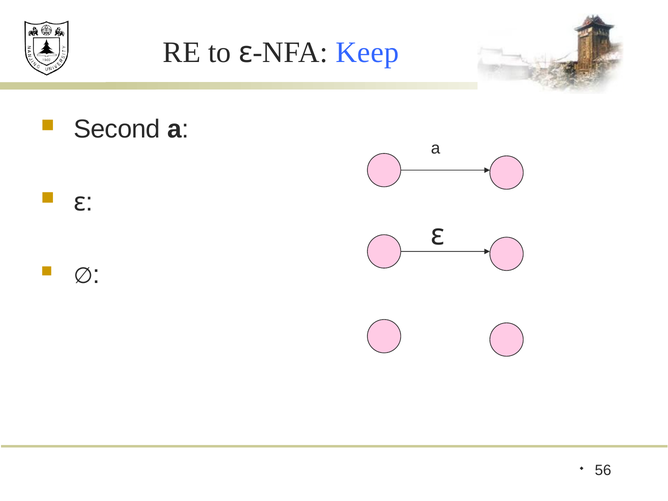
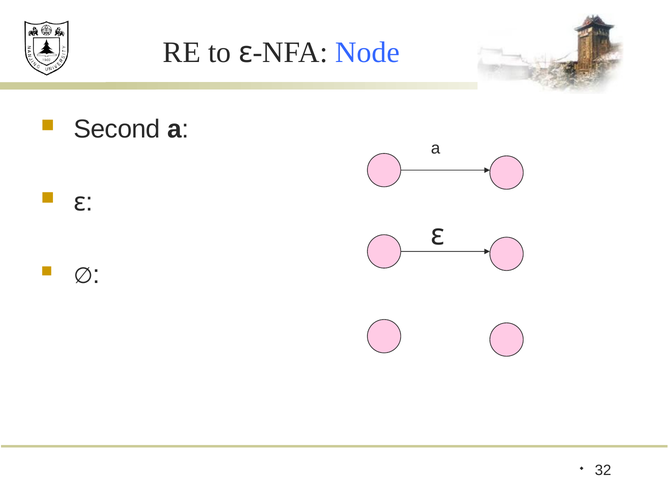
Keep: Keep -> Node (368, 53)
56: 56 -> 32 (603, 470)
